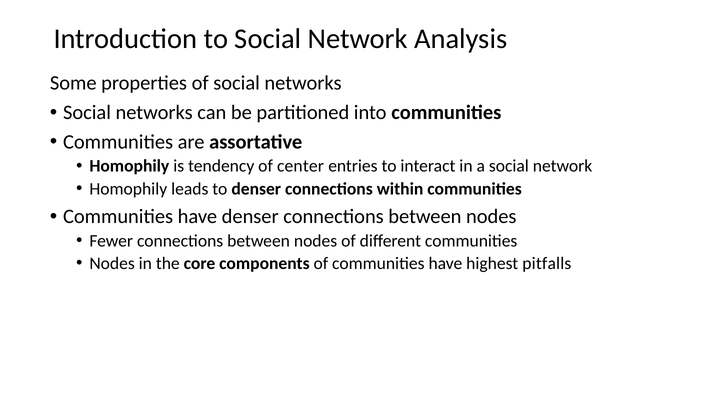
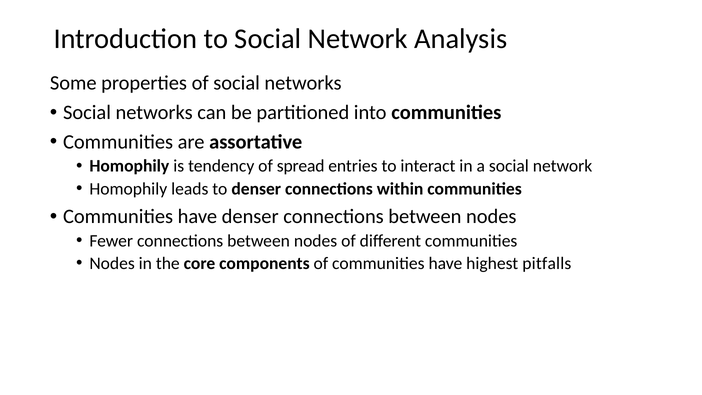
center: center -> spread (301, 166)
